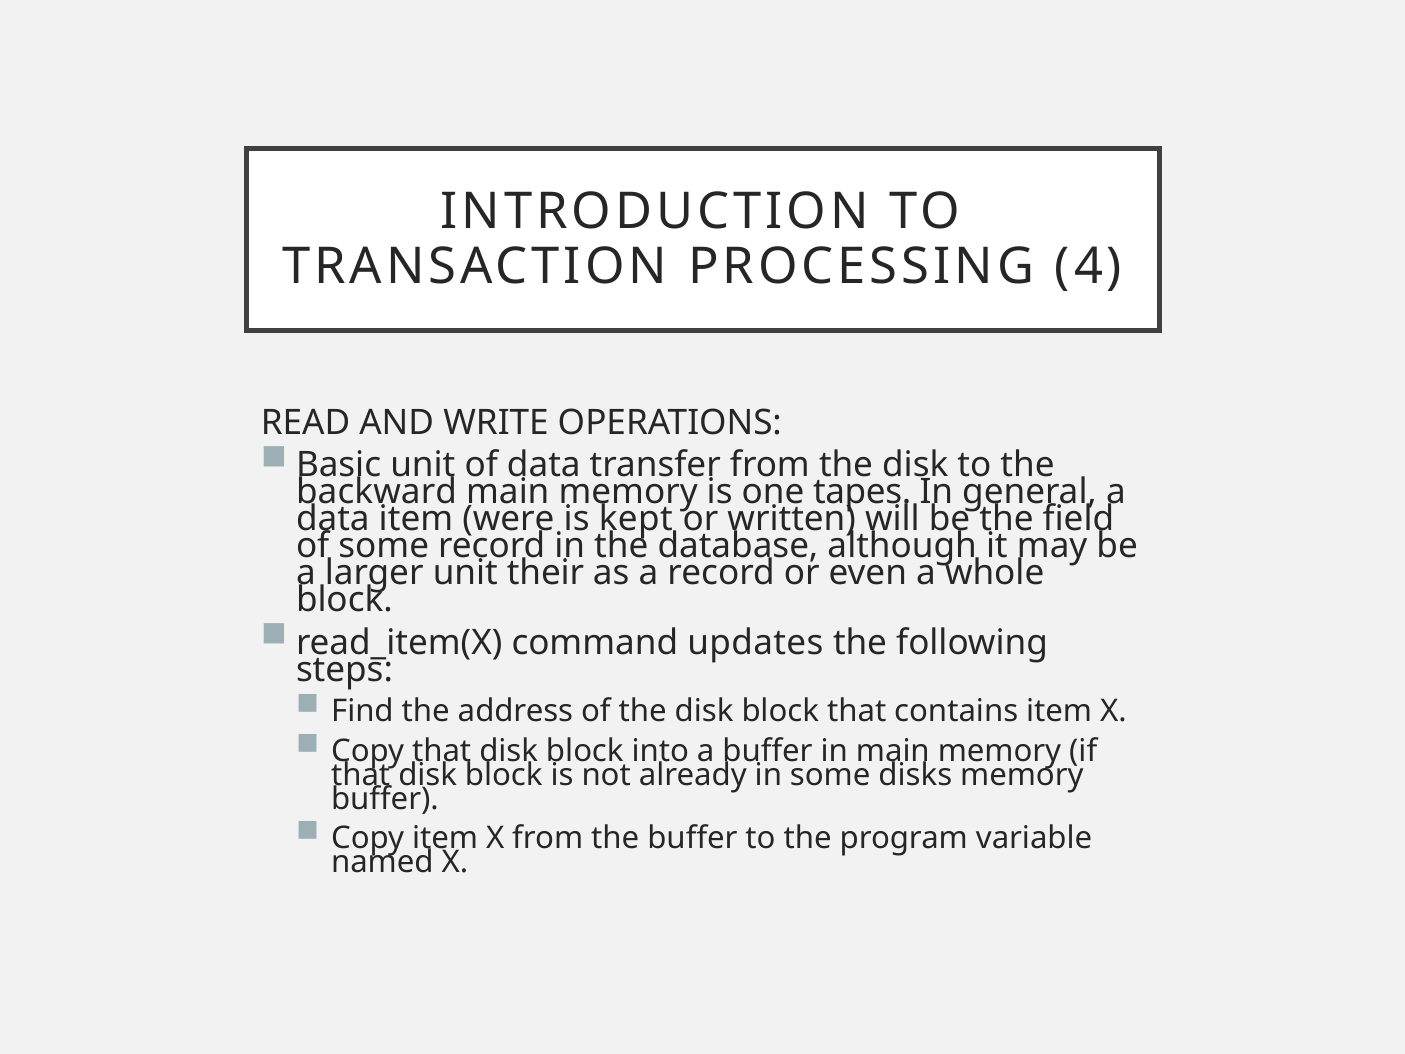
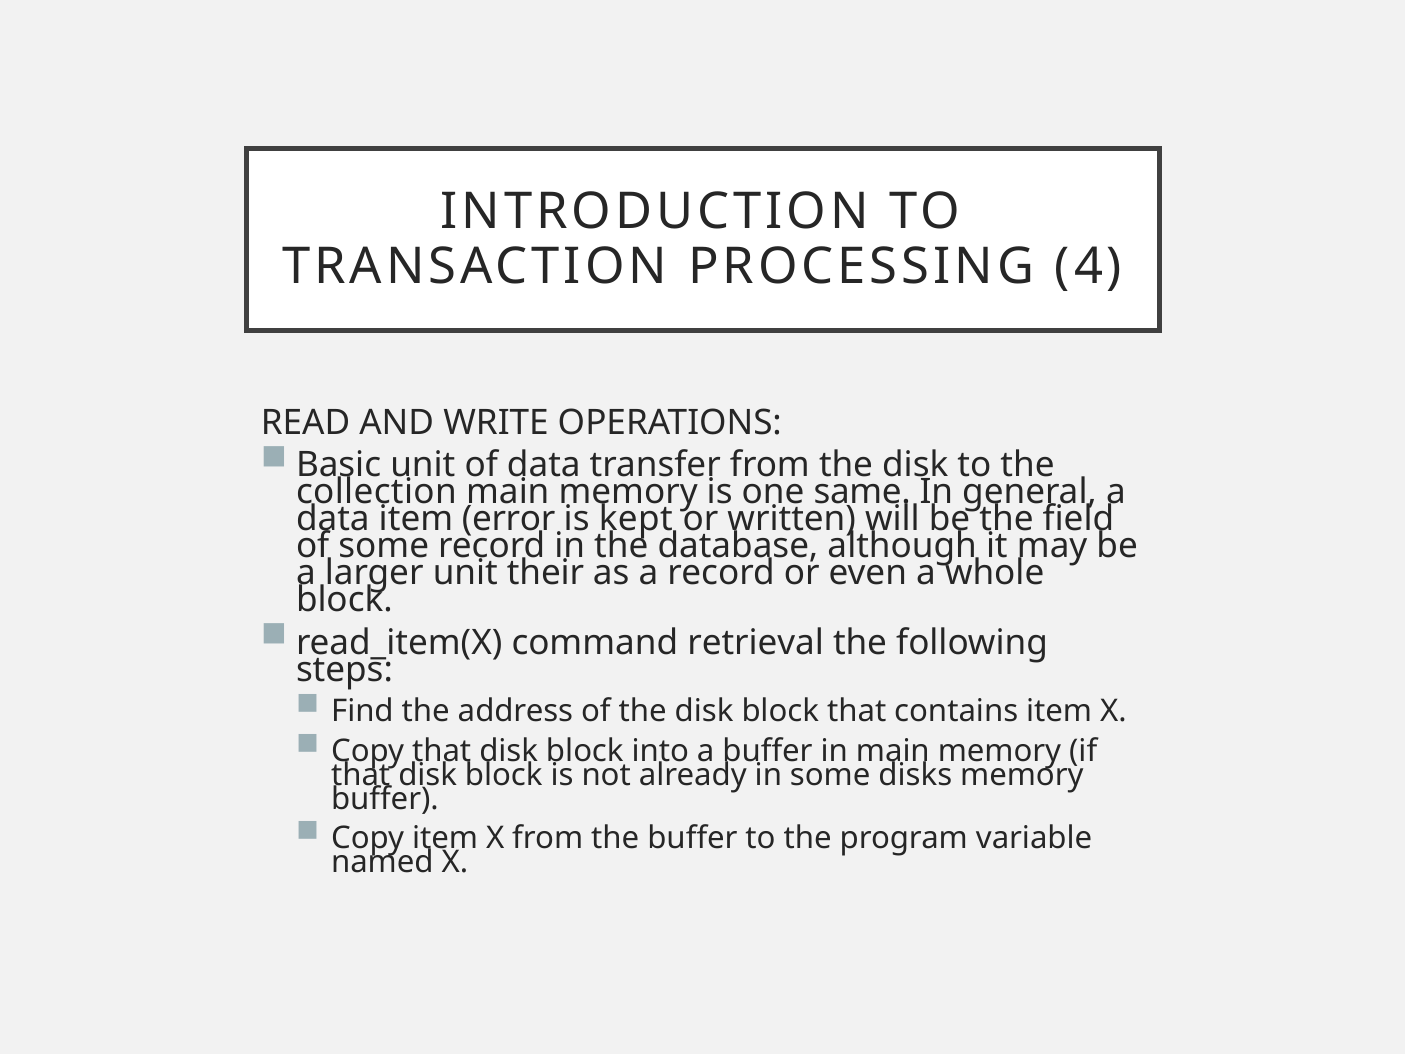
backward: backward -> collection (376, 492)
tapes: tapes -> same (862, 492)
were: were -> error (509, 519)
updates: updates -> retrieval (756, 643)
